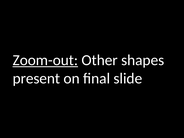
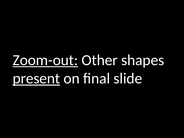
present underline: none -> present (36, 79)
